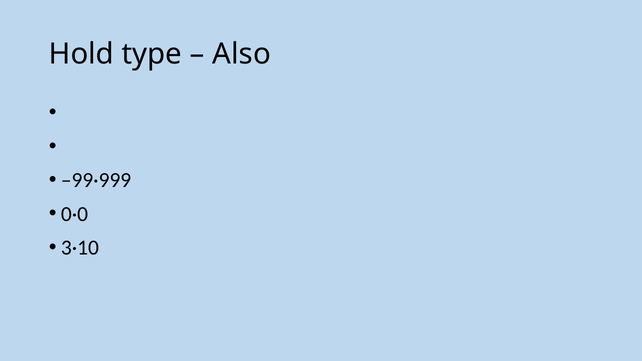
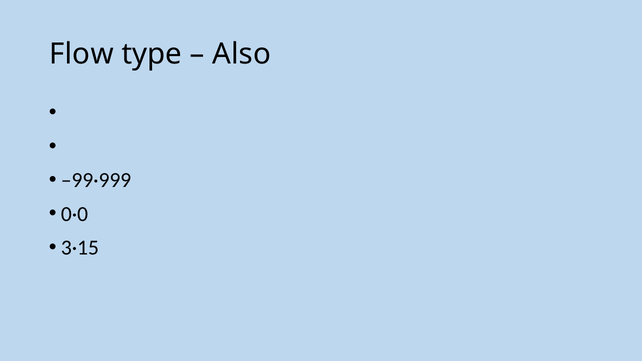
Hold: Hold -> Flow (81, 54)
3·10: 3·10 -> 3·15 (80, 248)
